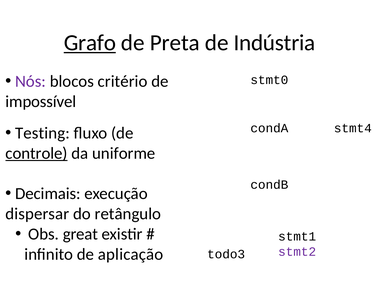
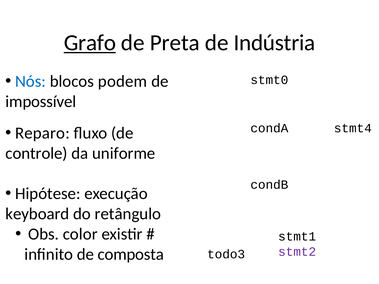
Nós colour: purple -> blue (31, 81)
critério: critério -> podem (123, 81)
Testing: Testing -> Reparo (42, 133)
controle underline: present -> none (37, 153)
Decimais: Decimais -> Hipótese (48, 194)
dispersar: dispersar -> keyboard (37, 214)
great: great -> color (80, 234)
aplicação: aplicação -> composta (131, 255)
